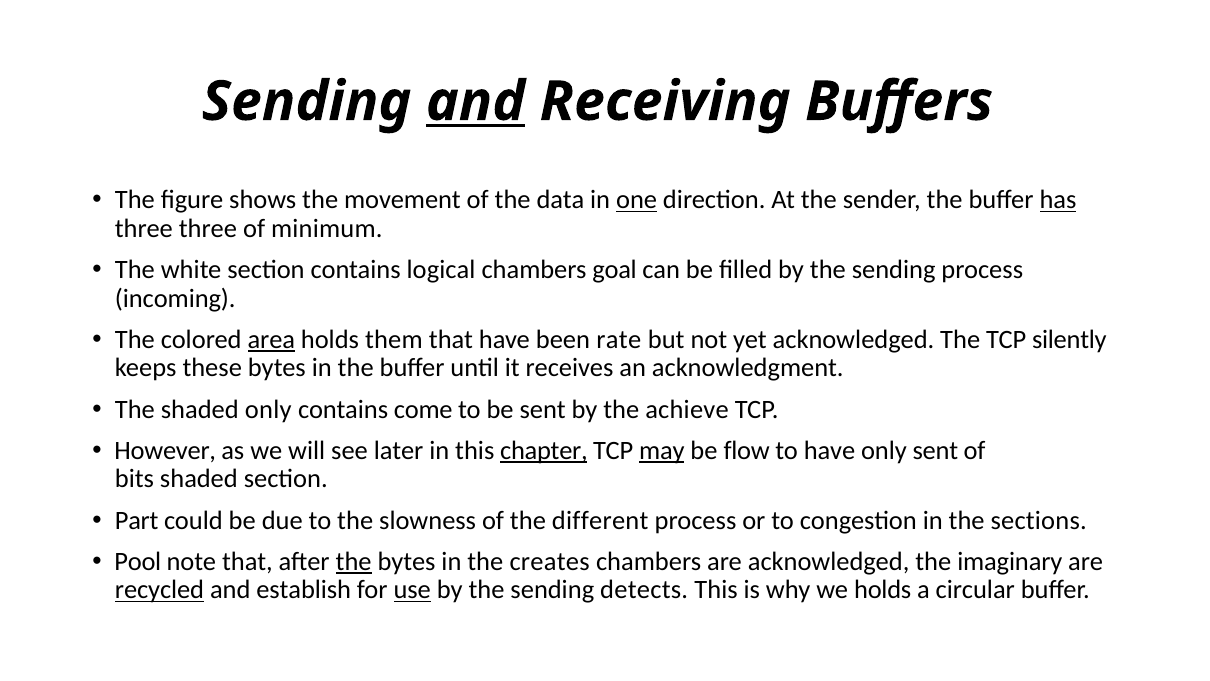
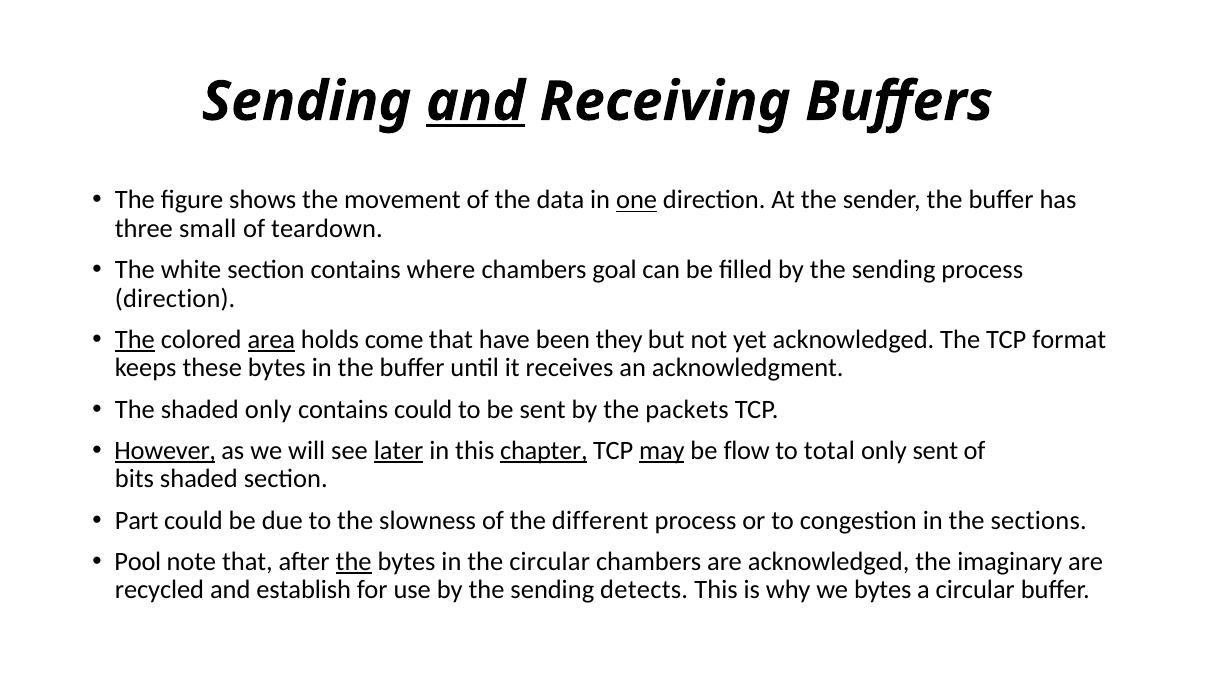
has underline: present -> none (1058, 200)
three three: three -> small (208, 228)
minimum: minimum -> teardown (327, 228)
logical: logical -> where (441, 270)
incoming: incoming -> direction (175, 298)
The underline: none -> present (135, 339)
them: them -> come (394, 339)
rate: rate -> they (619, 339)
silently: silently -> format (1069, 339)
contains come: come -> could (423, 409)
achieve: achieve -> packets (687, 409)
However underline: none -> present (165, 450)
later underline: none -> present (399, 450)
to have: have -> total (829, 450)
the creates: creates -> circular (550, 561)
recycled underline: present -> none (160, 590)
use underline: present -> none (412, 590)
we holds: holds -> bytes (883, 590)
